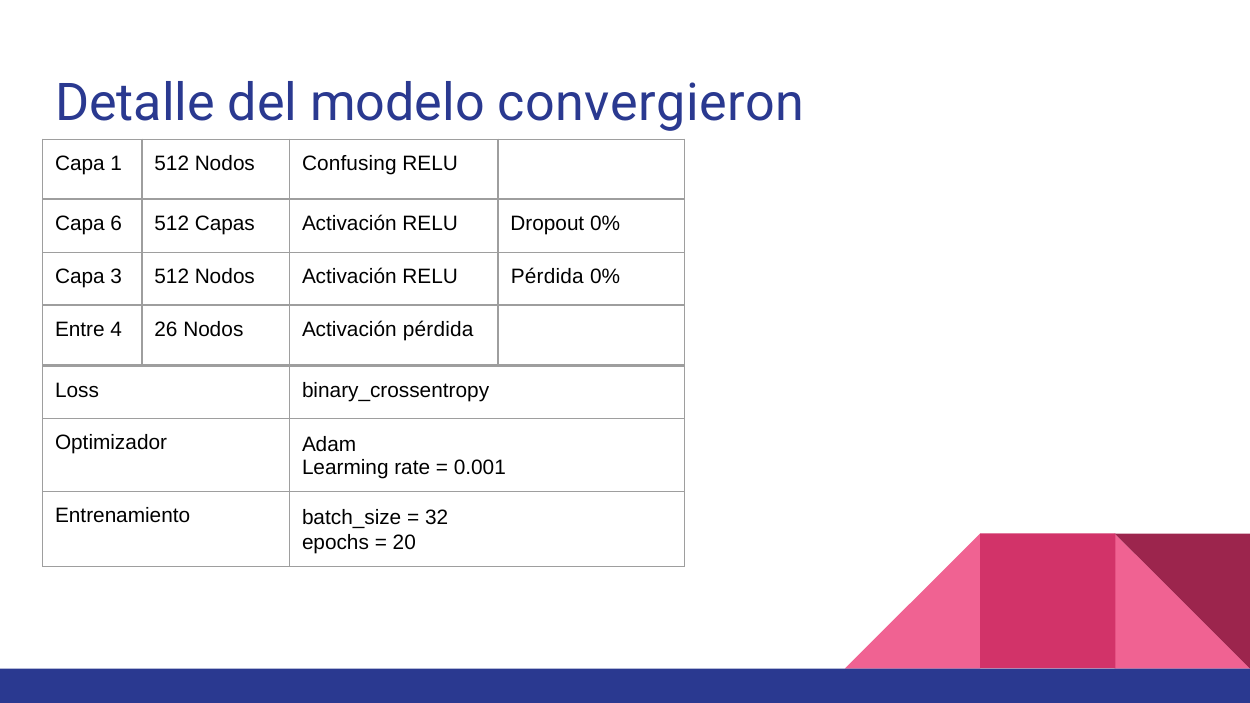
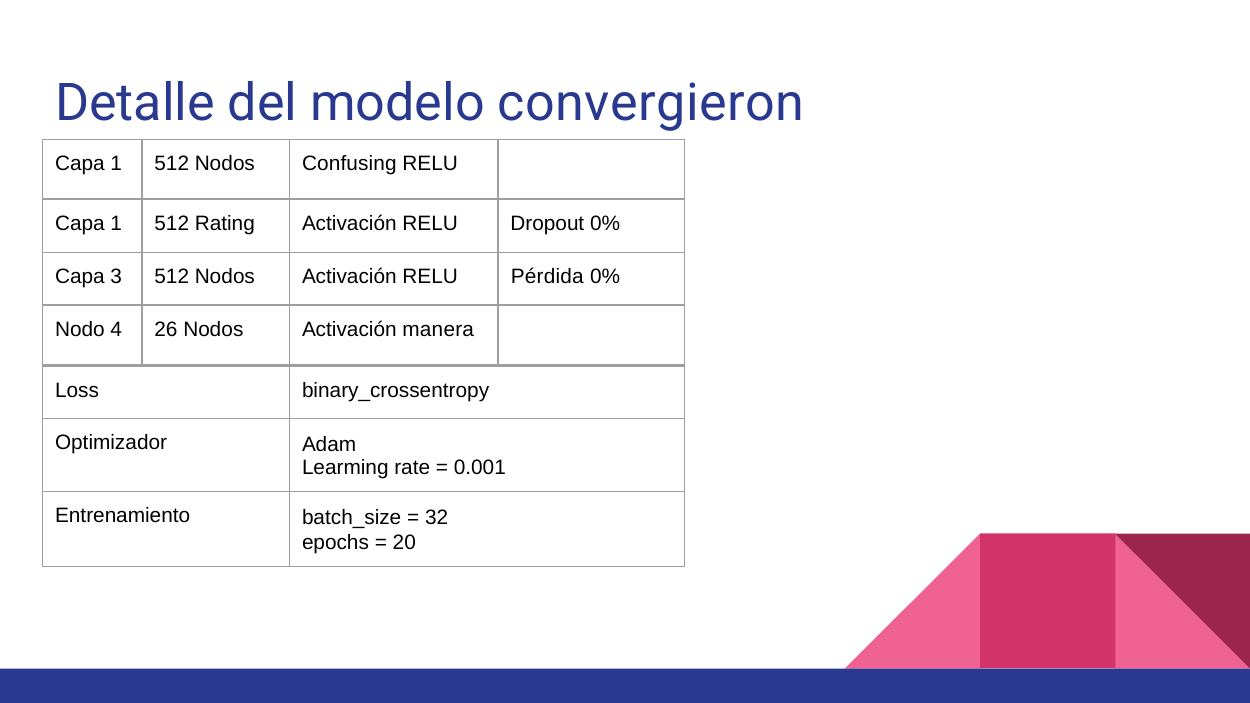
6: 6 -> 1 (116, 224)
Capas: Capas -> Rating (225, 224)
Entre: Entre -> Nodo (80, 330)
Activación pérdida: pérdida -> manera (438, 330)
